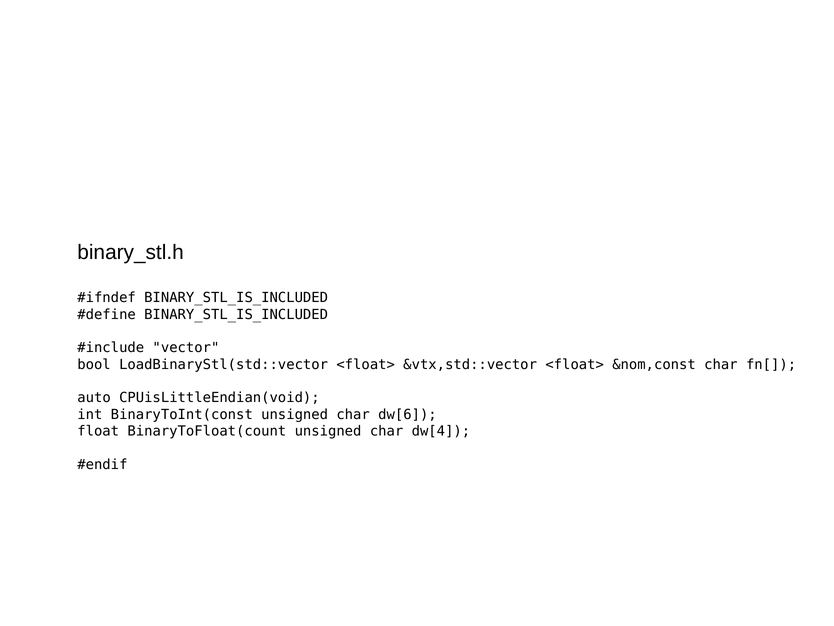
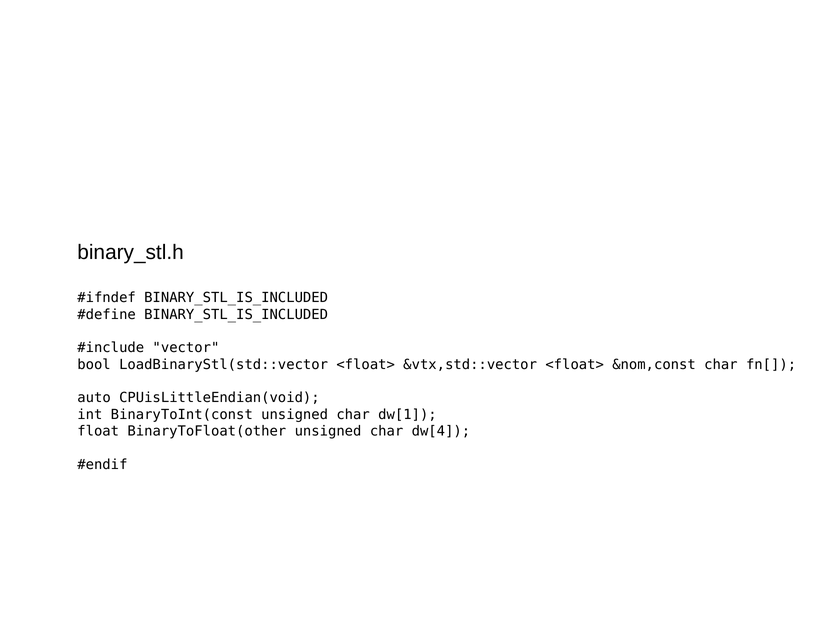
dw[6: dw[6 -> dw[1 (407, 414)
BinaryToFloat(count: BinaryToFloat(count -> BinaryToFloat(other (207, 431)
